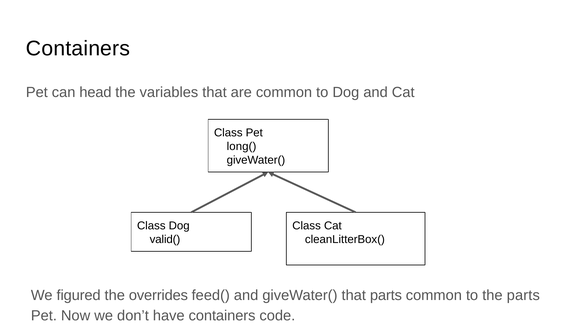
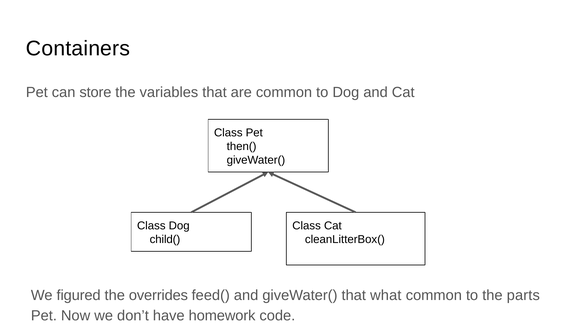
head: head -> store (95, 92)
long(: long( -> then( (242, 146)
valid(: valid( -> child( (165, 239)
that parts: parts -> what (386, 295)
have containers: containers -> homework (222, 315)
